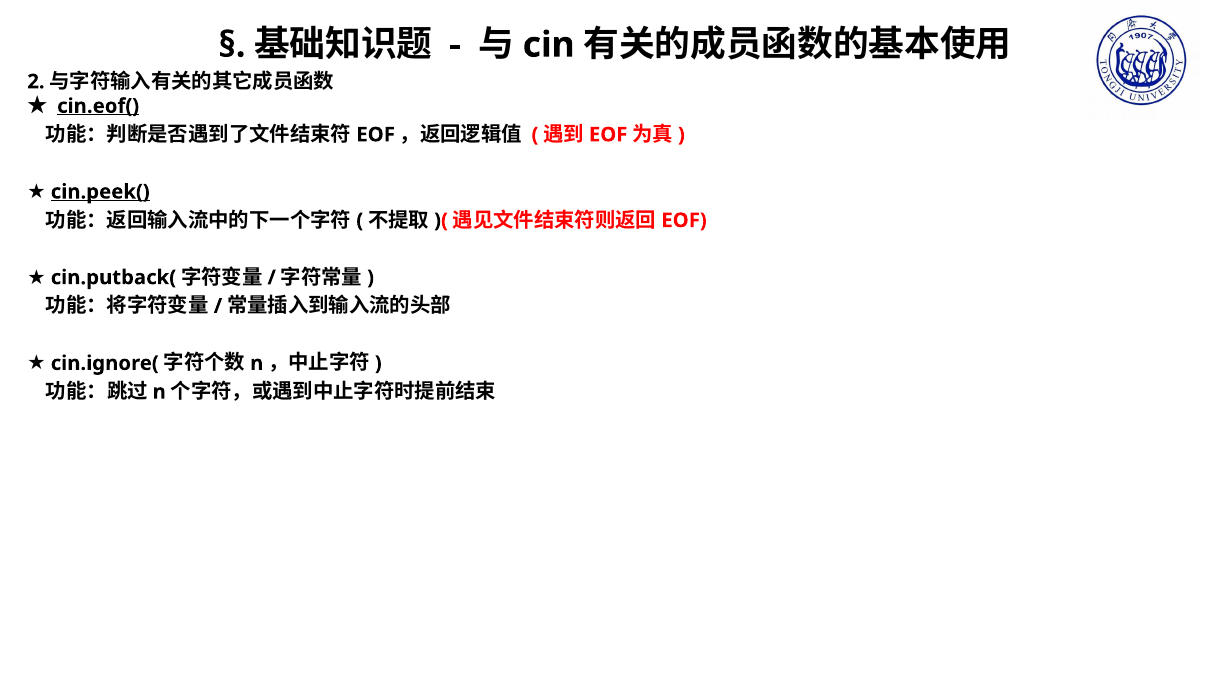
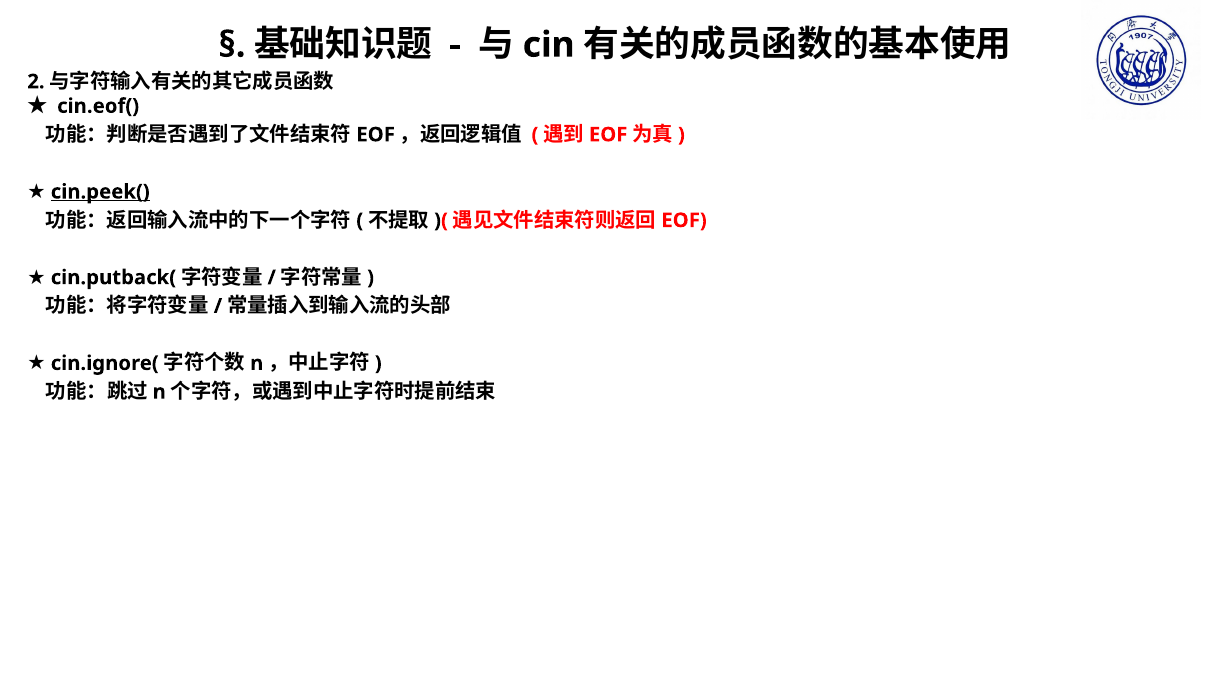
cin.eof( underline: present -> none (98, 106)
